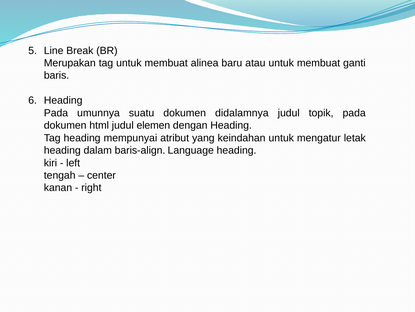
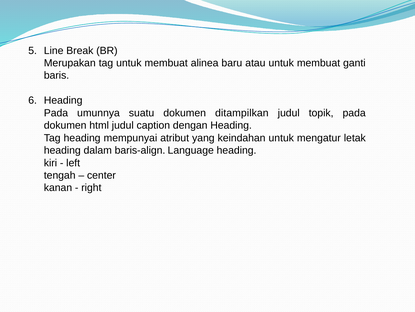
didalamnya: didalamnya -> ditampilkan (242, 113)
elemen: elemen -> caption (153, 125)
